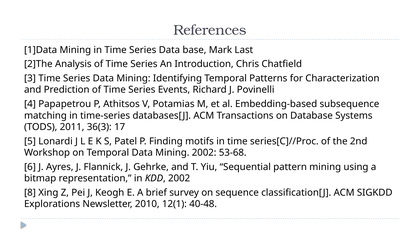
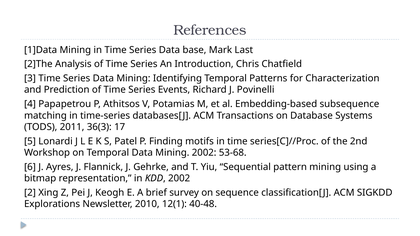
8: 8 -> 2 (30, 193)
